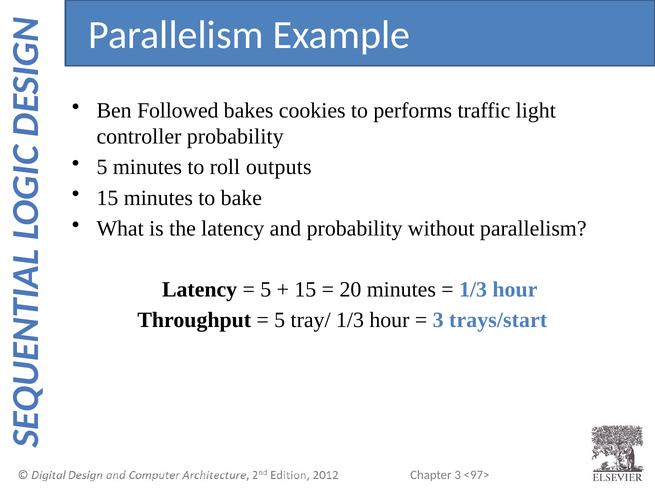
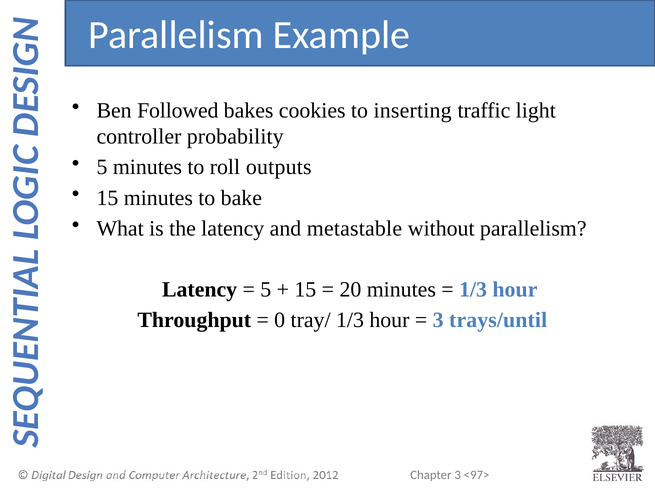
performs: performs -> inserting (413, 111)
and probability: probability -> metastable (354, 228)
5: 5 -> 0 (280, 320)
trays/start: trays/start -> trays/until (498, 320)
